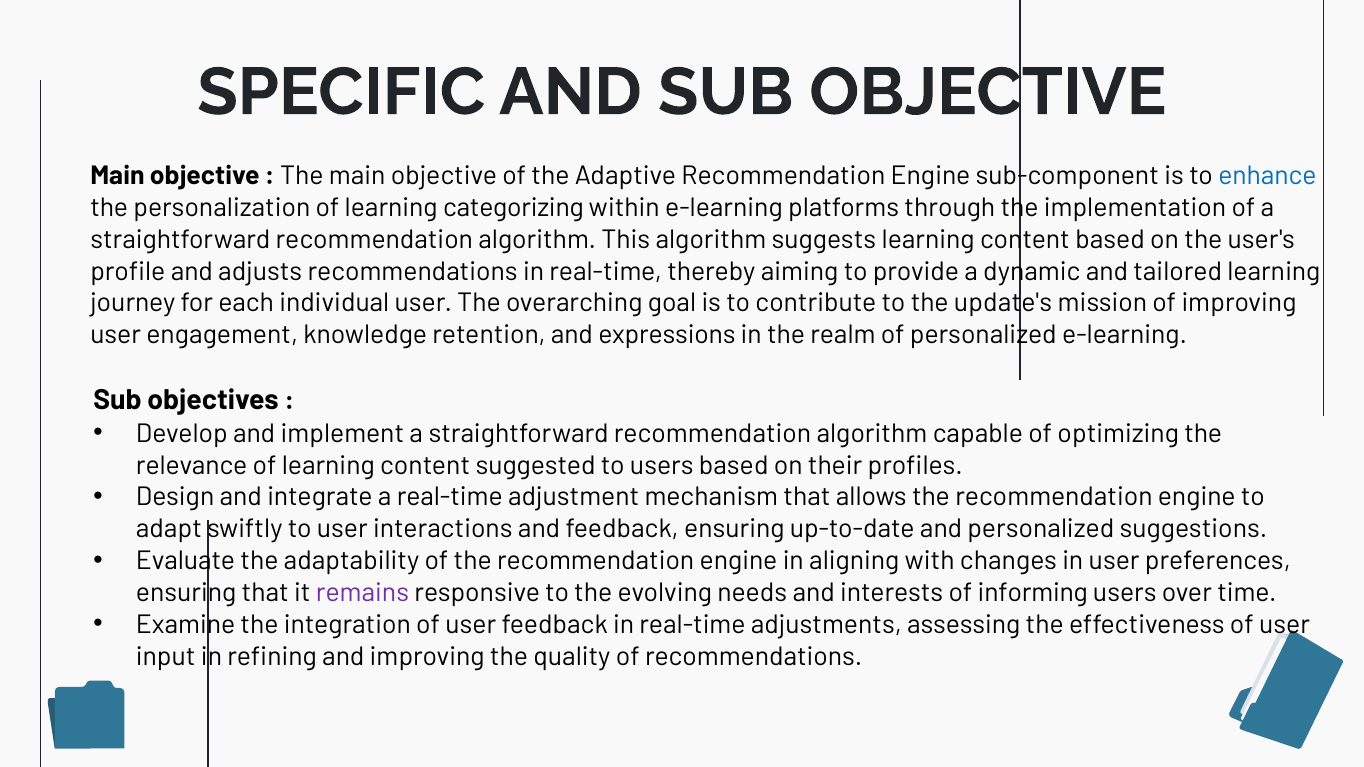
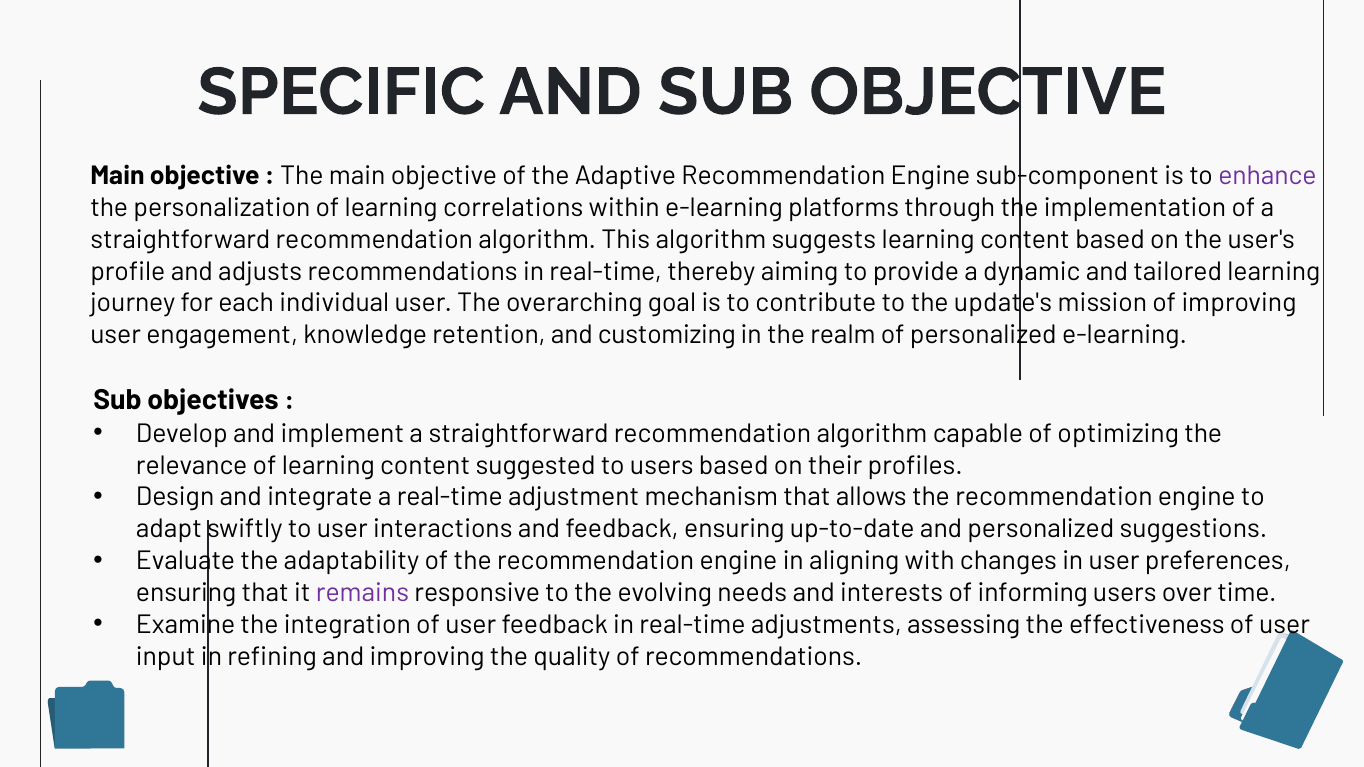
enhance colour: blue -> purple (1267, 176)
categorizing: categorizing -> correlations (513, 208)
expressions: expressions -> customizing (667, 335)
